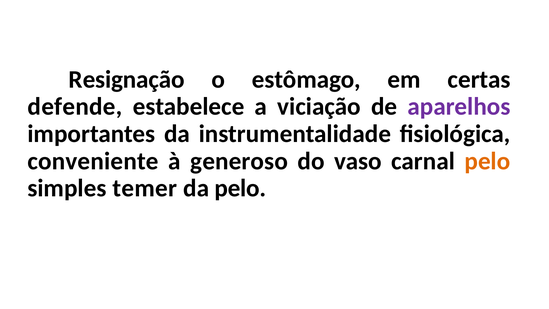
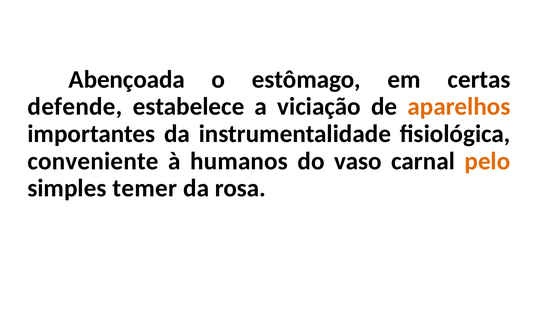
Resignação: Resignação -> Abençoada (127, 79)
aparelhos colour: purple -> orange (459, 107)
generoso: generoso -> humanos (239, 161)
da pelo: pelo -> rosa (240, 188)
